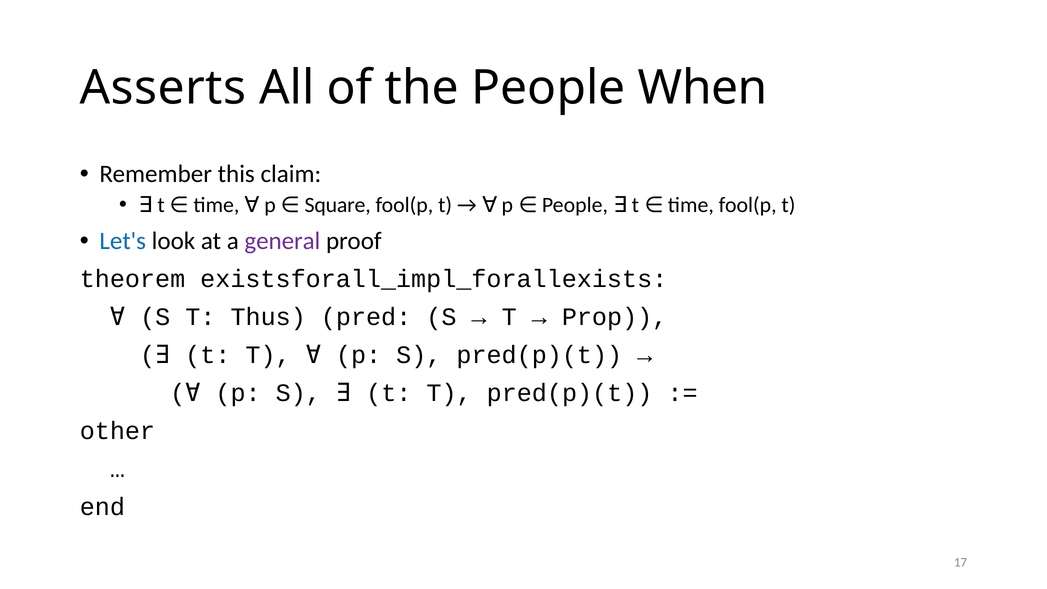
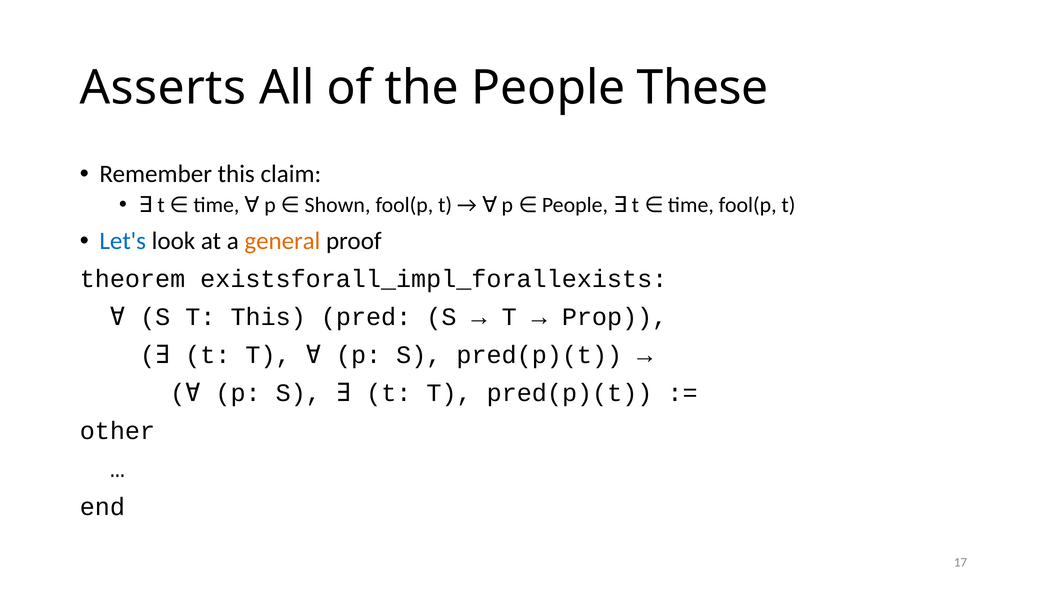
When: When -> These (703, 88)
Square: Square -> Shown (337, 205)
general colour: purple -> orange (282, 241)
T Thus: Thus -> This (268, 317)
